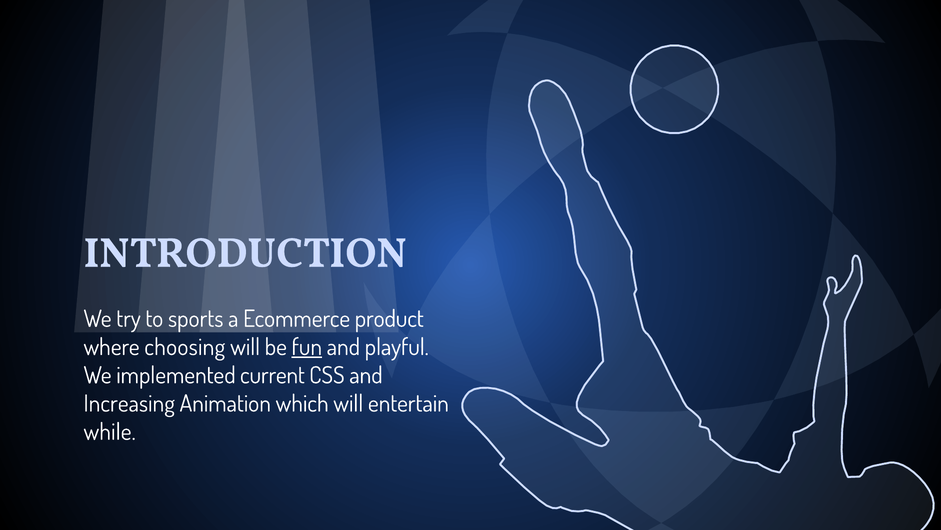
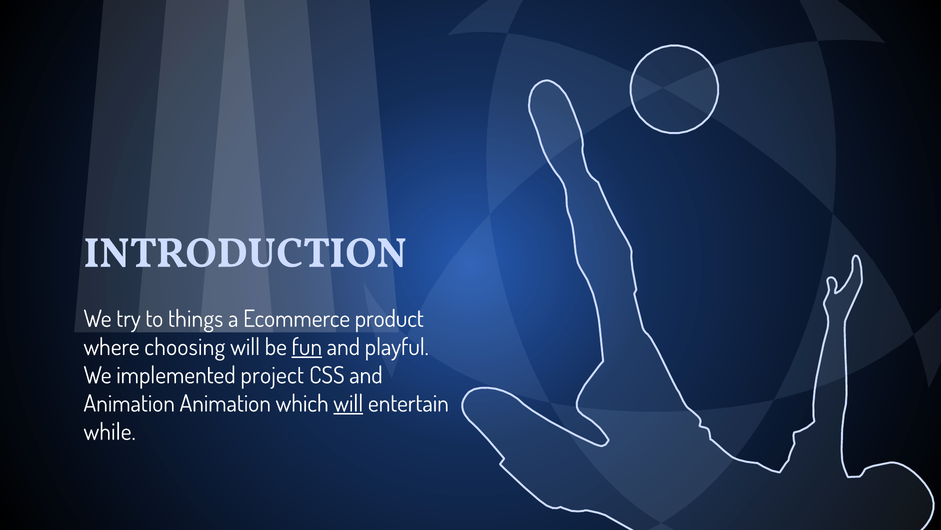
sports: sports -> things (196, 319)
current: current -> project (272, 375)
Increasing: Increasing -> Animation (129, 403)
will underline: none -> present (348, 403)
